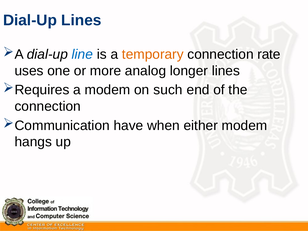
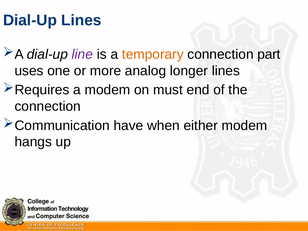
line colour: blue -> purple (82, 54)
rate: rate -> part (269, 54)
such: such -> must (168, 90)
